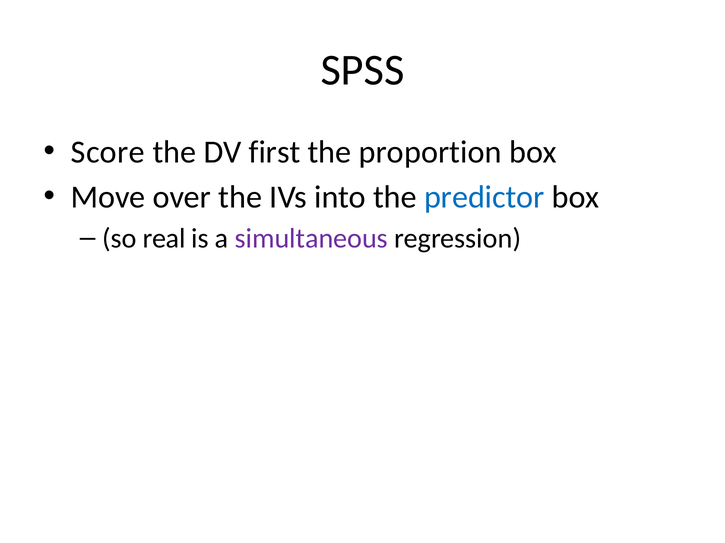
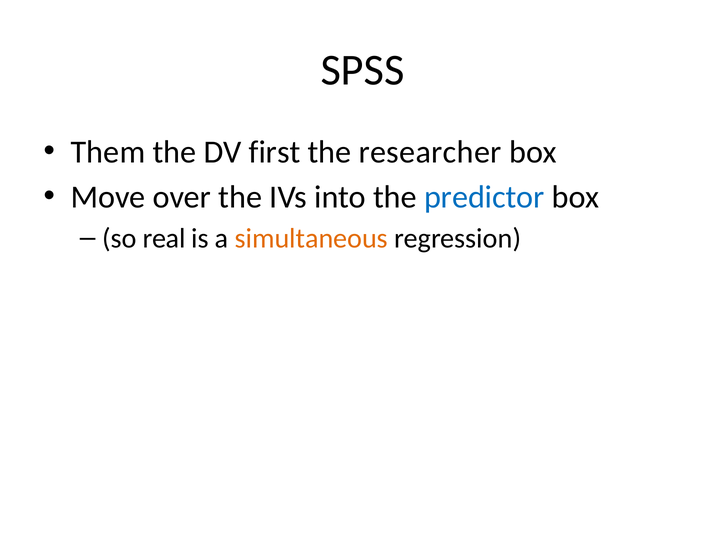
Score: Score -> Them (108, 152)
proportion: proportion -> researcher (430, 152)
simultaneous colour: purple -> orange (311, 239)
